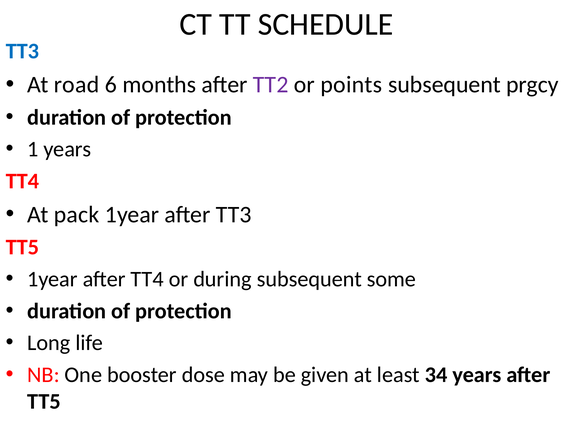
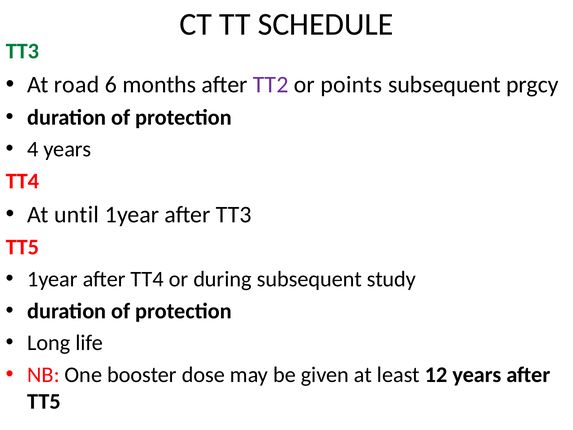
TT3 colour: blue -> green (22, 51)
1: 1 -> 4 (33, 149)
pack: pack -> until (77, 214)
some: some -> study (391, 279)
34: 34 -> 12 (436, 375)
